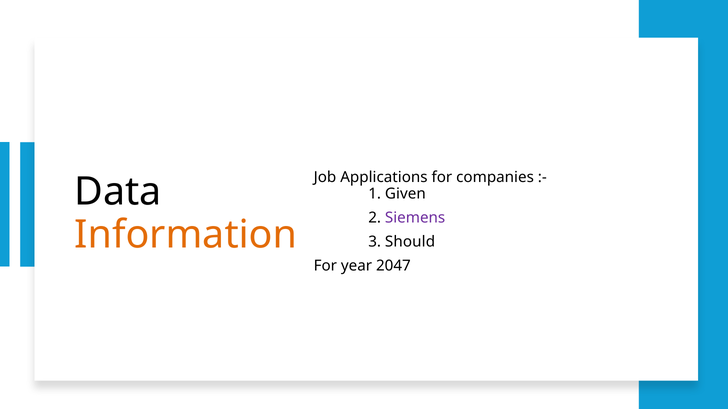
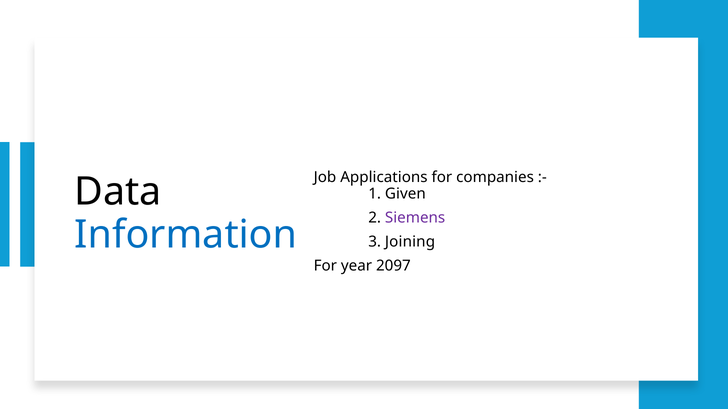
Information colour: orange -> blue (186, 235)
Should: Should -> Joining (410, 242)
2047: 2047 -> 2097 (393, 266)
